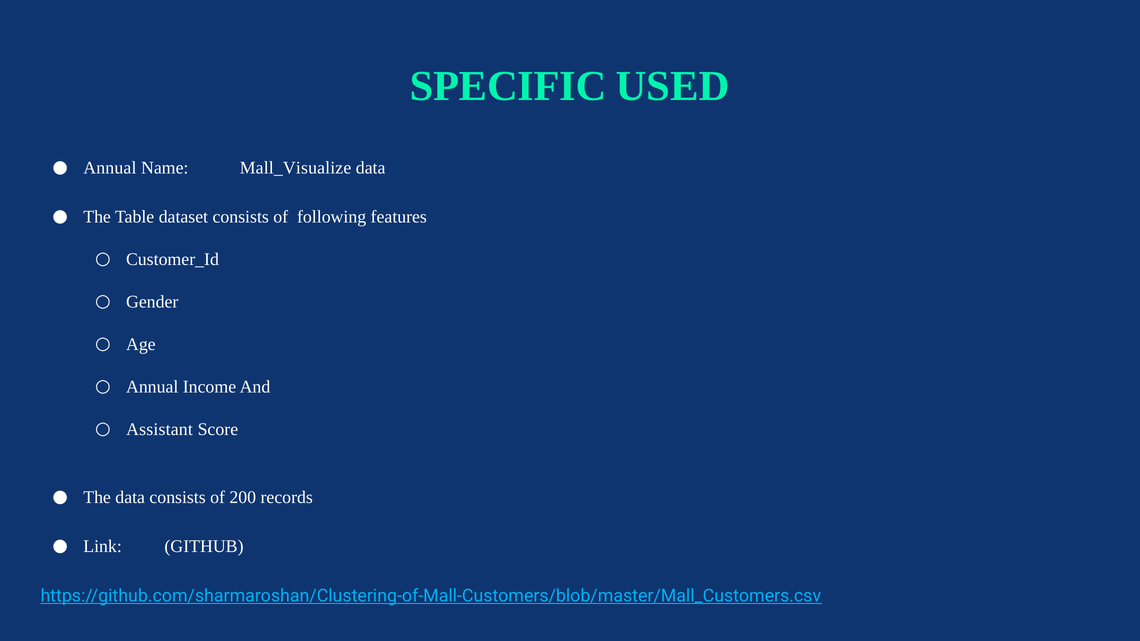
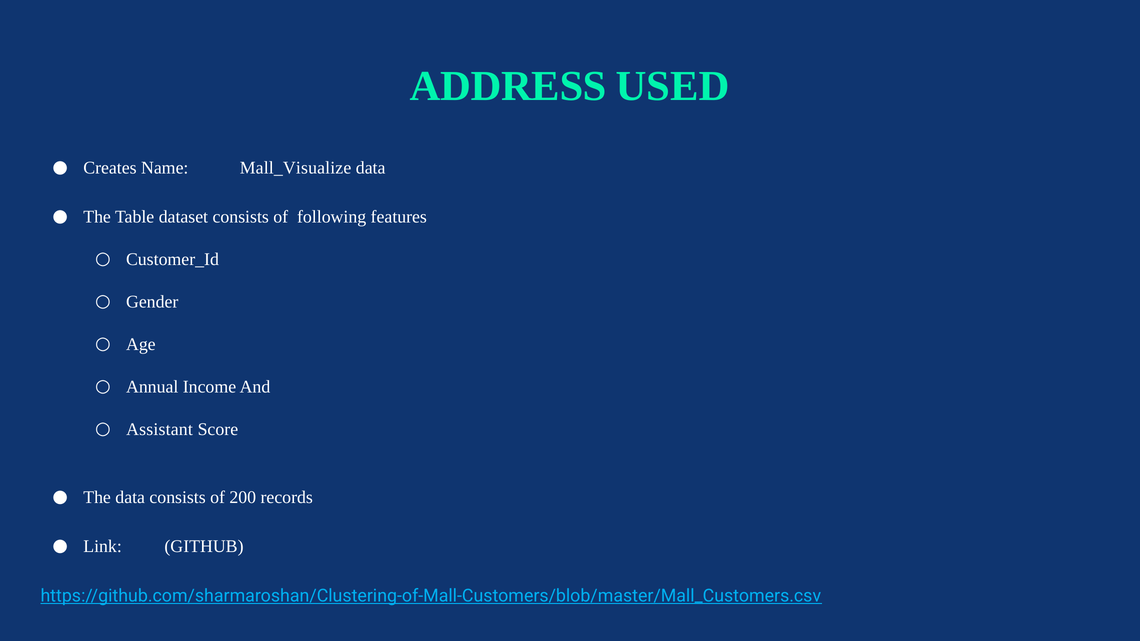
SPECIFIC: SPECIFIC -> ADDRESS (508, 86)
Annual: Annual -> Creates (110, 168)
